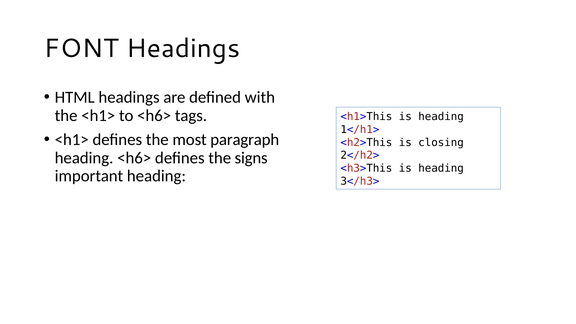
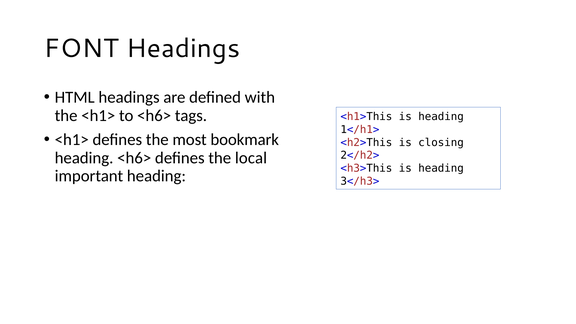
paragraph: paragraph -> bookmark (245, 140)
signs: signs -> local (251, 158)
